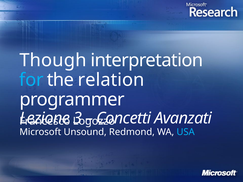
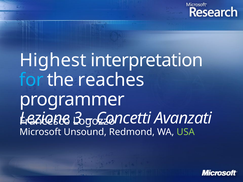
Though: Though -> Highest (53, 60)
relation: relation -> reaches (111, 80)
USA colour: light blue -> light green (186, 132)
